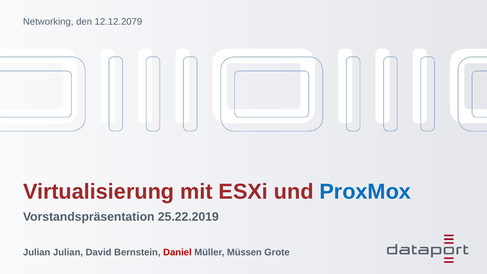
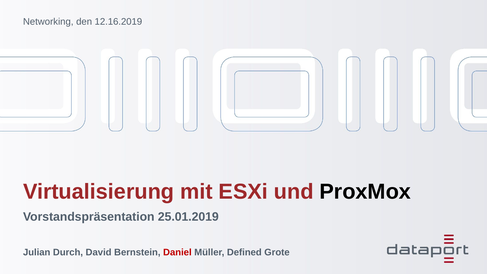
12.12.2079: 12.12.2079 -> 12.16.2019 (118, 22)
ProxMox colour: blue -> black (365, 192)
25.22.2019: 25.22.2019 -> 25.01.2019 (188, 217)
Julian Julian: Julian -> Durch (68, 252)
Müssen: Müssen -> Defined (244, 252)
